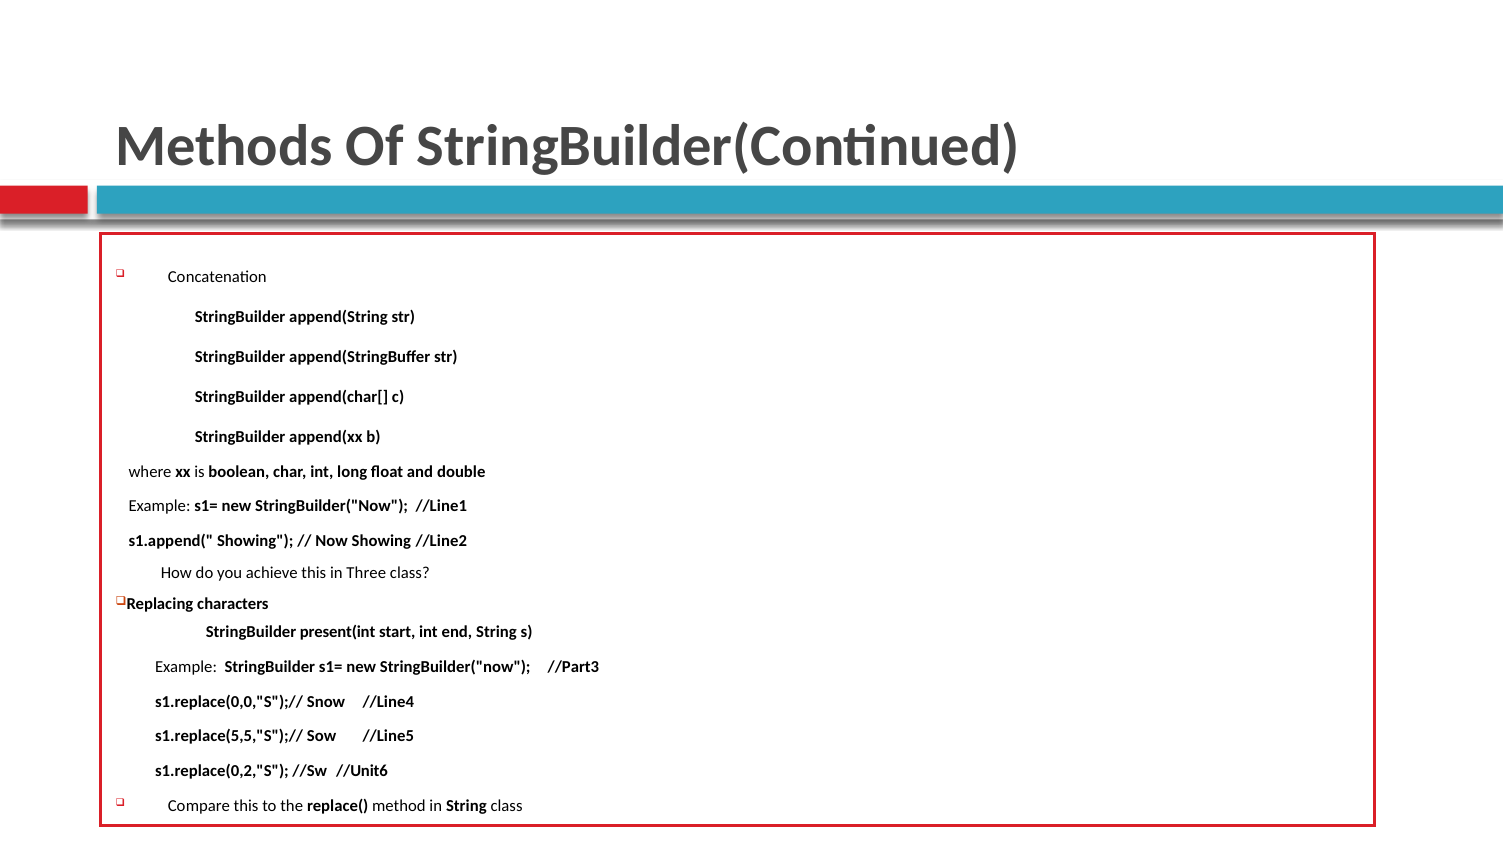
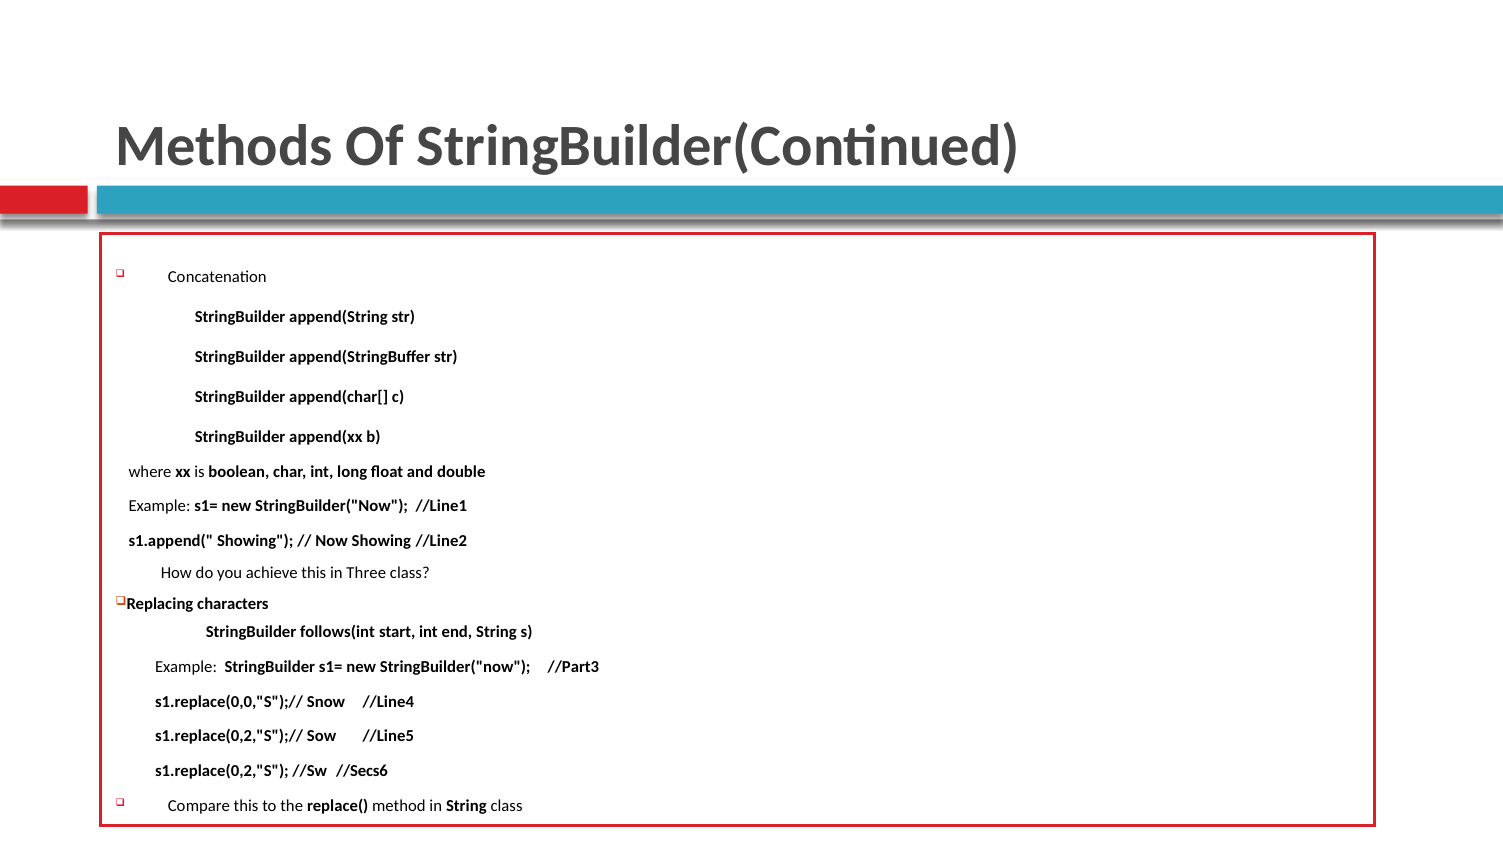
present(int: present(int -> follows(int (337, 632)
s1.replace(5,5,"S");//: s1.replace(5,5,"S");// -> s1.replace(0,2,"S");// (229, 736)
//Unit6: //Unit6 -> //Secs6 (362, 770)
